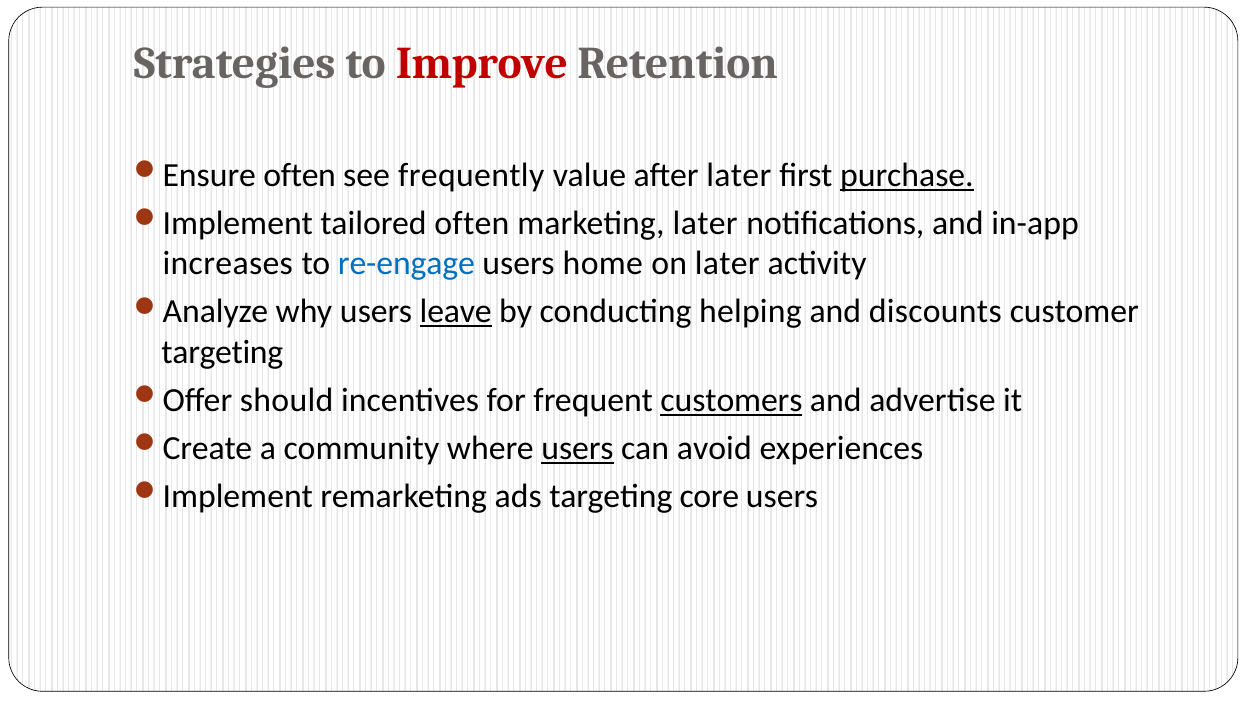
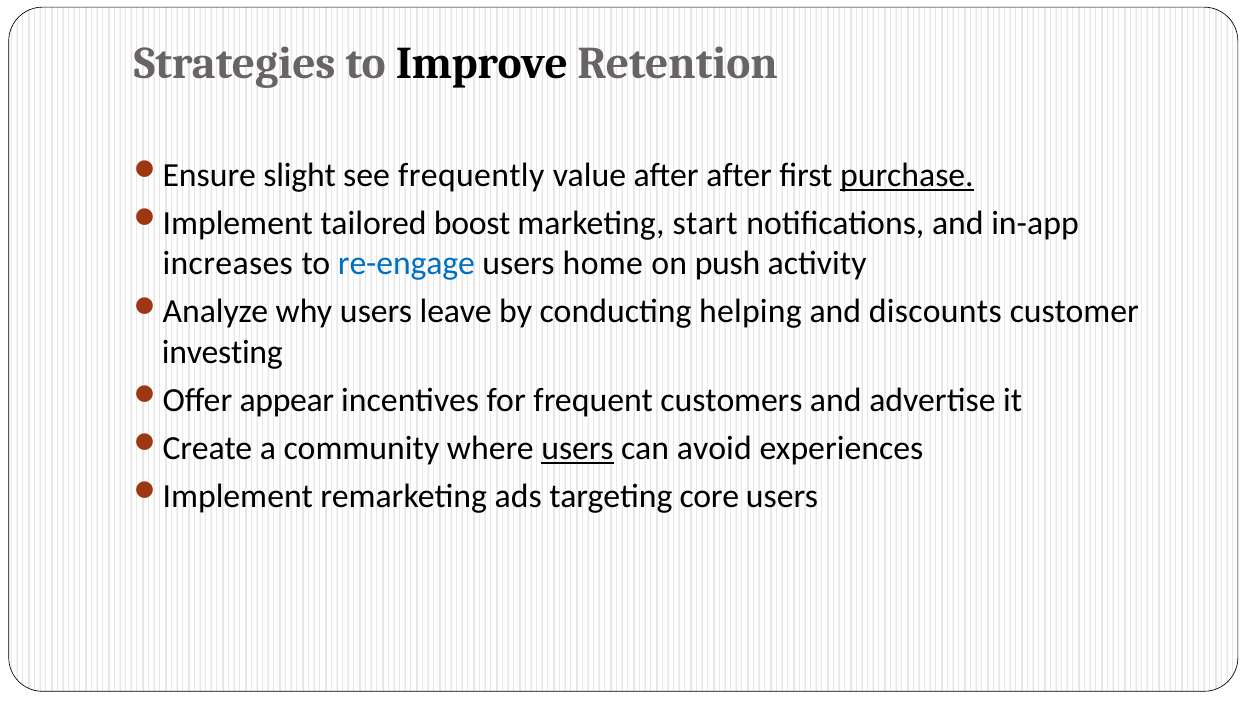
Improve colour: red -> black (482, 63)
often: often -> slight (300, 175)
after later: later -> after (739, 175)
tailored often: often -> boost (472, 223)
marketing later: later -> start (705, 223)
on later: later -> push (728, 264)
leave underline: present -> none (456, 312)
targeting: targeting -> investing (222, 352)
should: should -> appear (287, 400)
customers underline: present -> none (732, 400)
